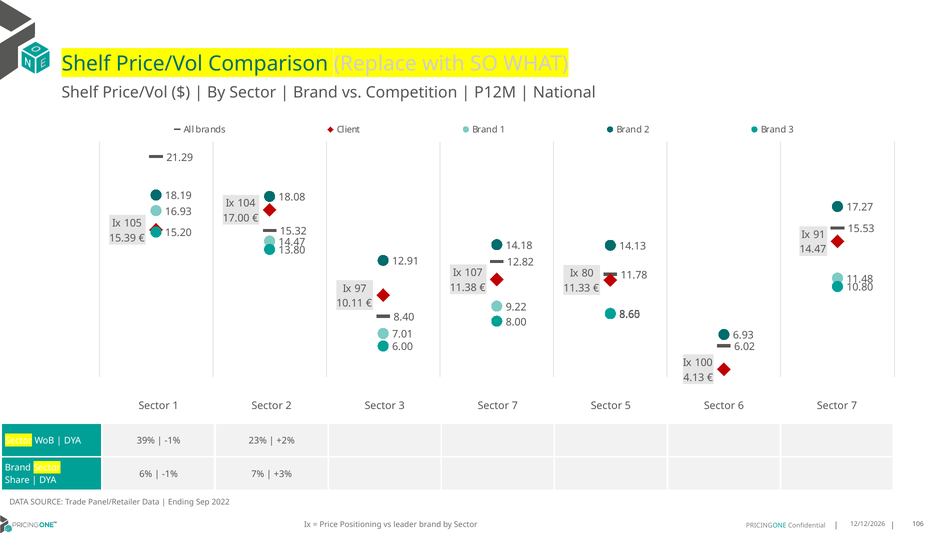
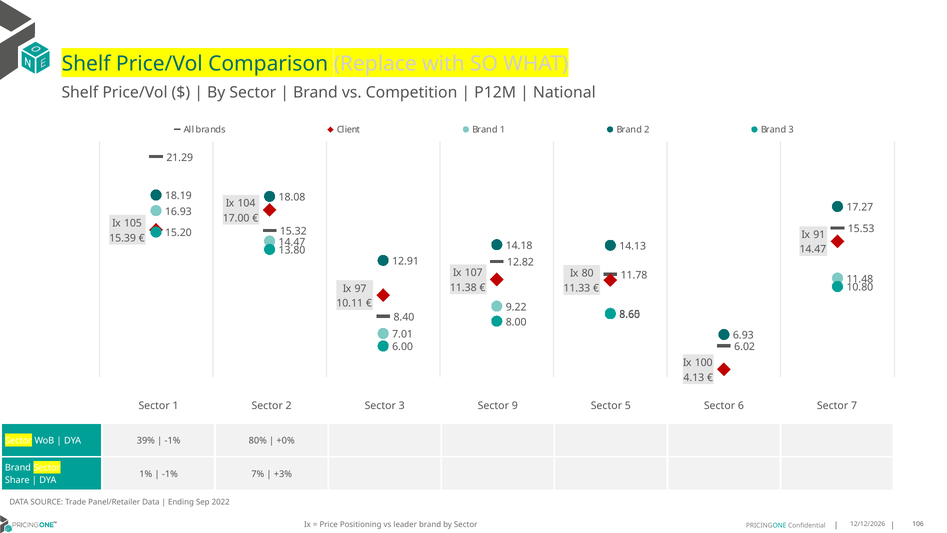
3 Sector 7: 7 -> 9 (515, 405)
23%: 23% -> 80% (258, 440)
+2%: +2% -> +0% (286, 440)
6%: 6% -> 1% (146, 474)
